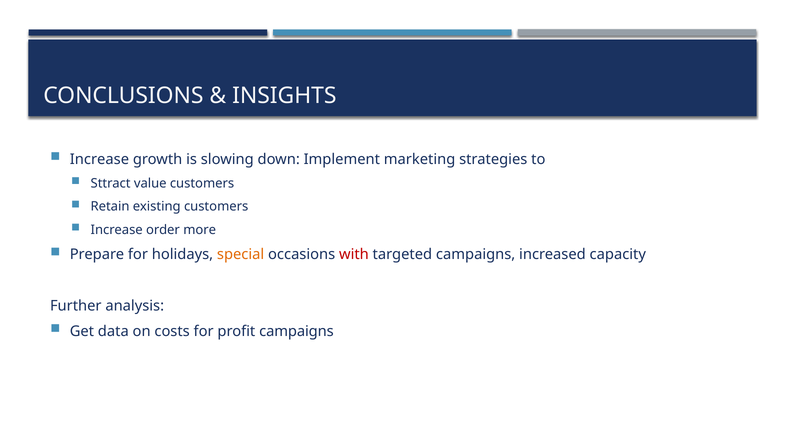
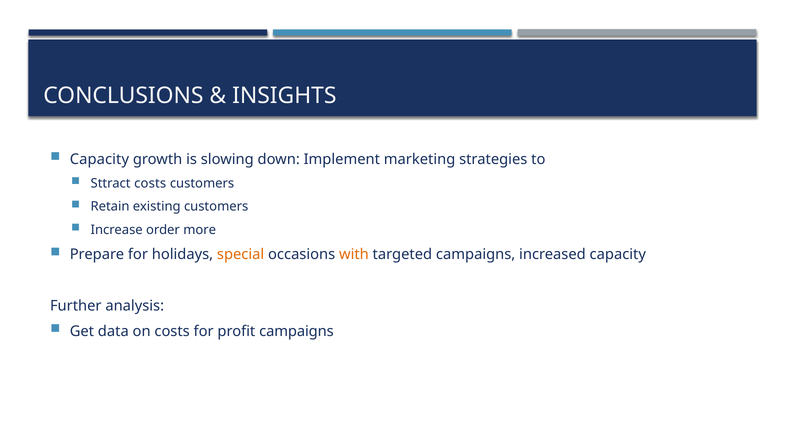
Increase: Increase -> Capacity (99, 159)
Sttract value: value -> costs (150, 183)
with colour: red -> orange (354, 254)
